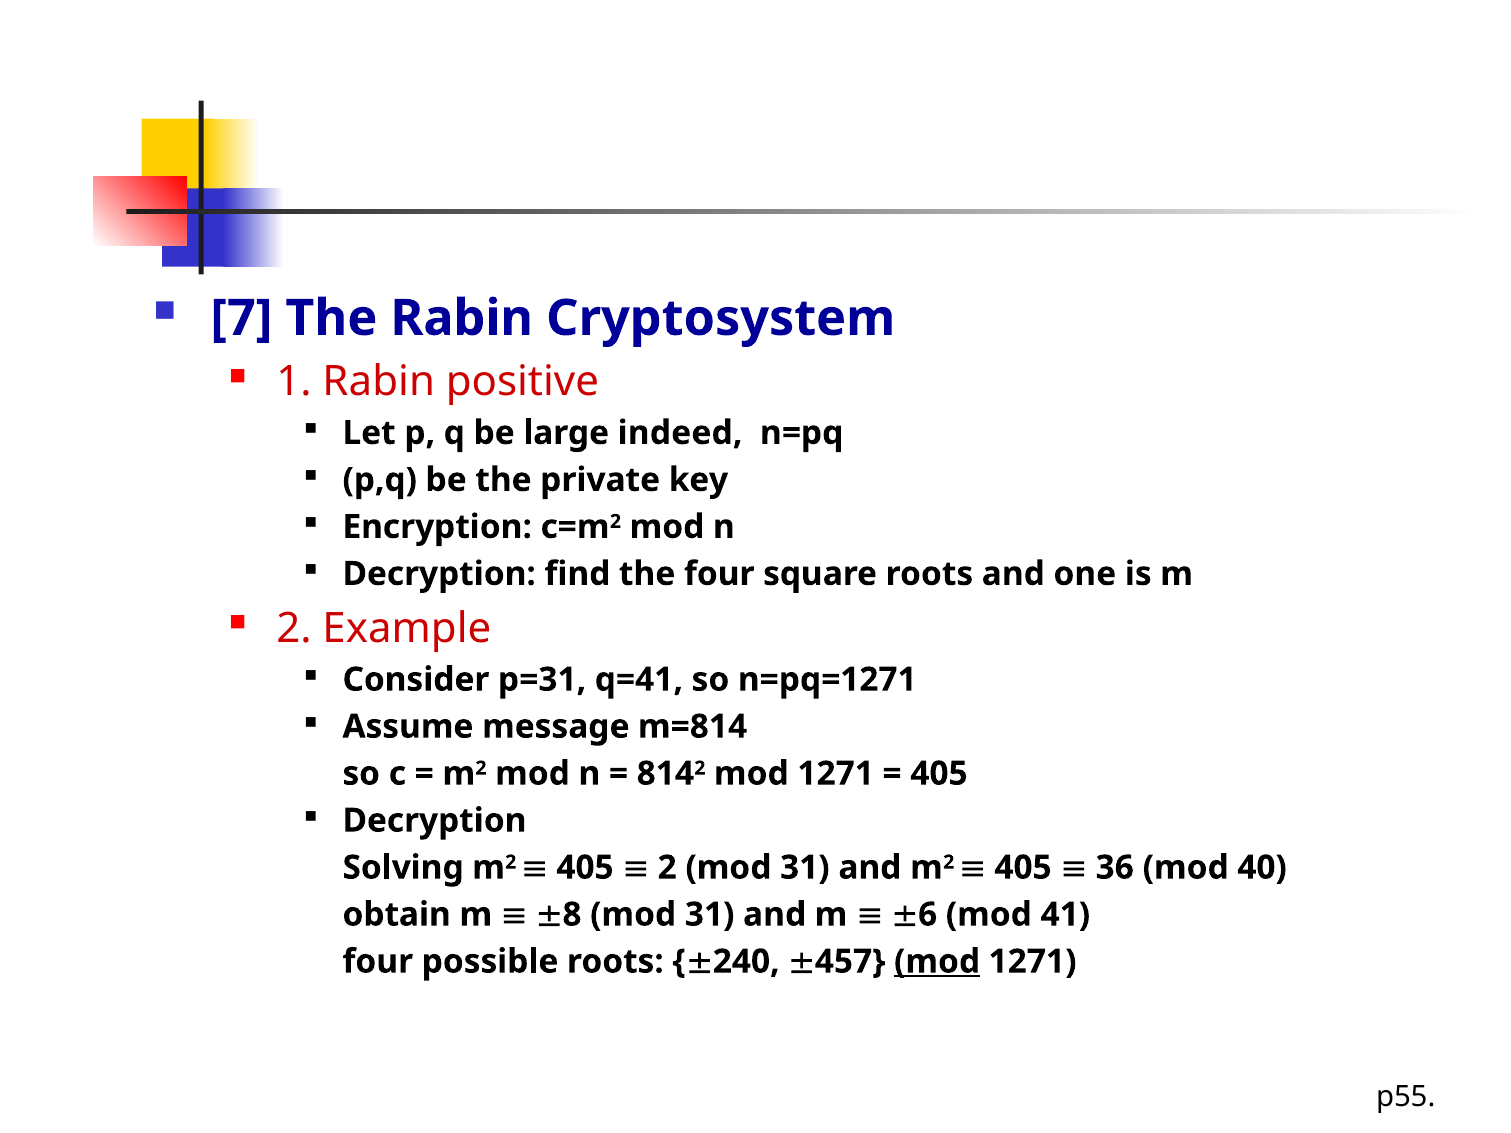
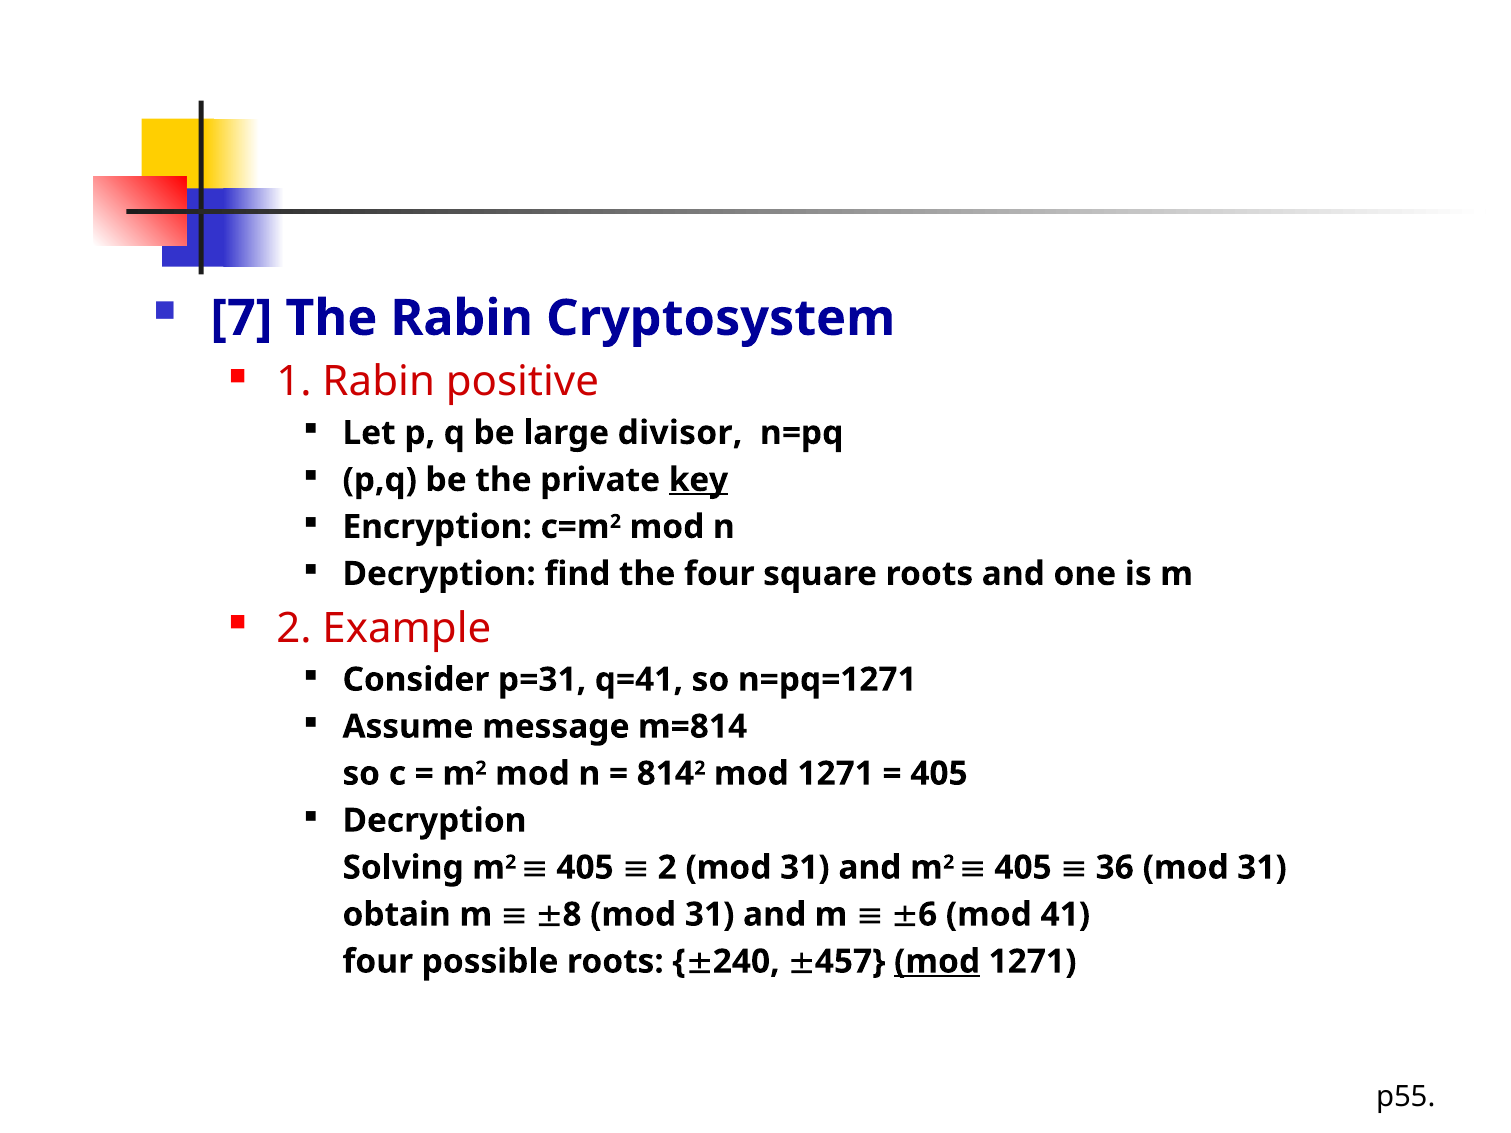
indeed: indeed -> divisor (680, 433)
key underline: none -> present (698, 480)
36 mod 40: 40 -> 31 (1262, 868)
